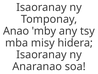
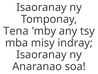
Anao: Anao -> Tena (16, 31)
hidera: hidera -> indray (75, 43)
